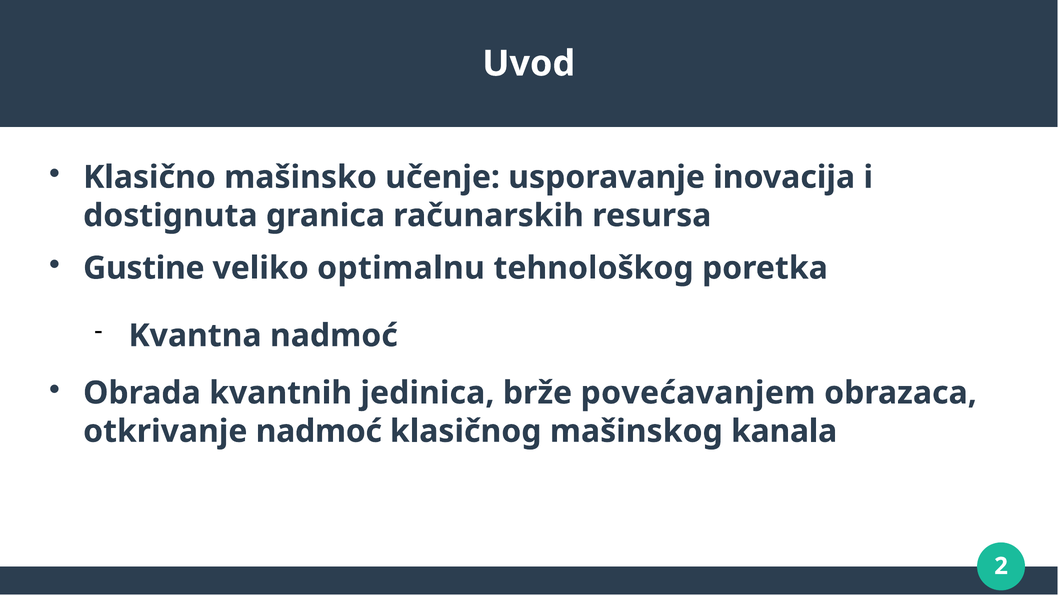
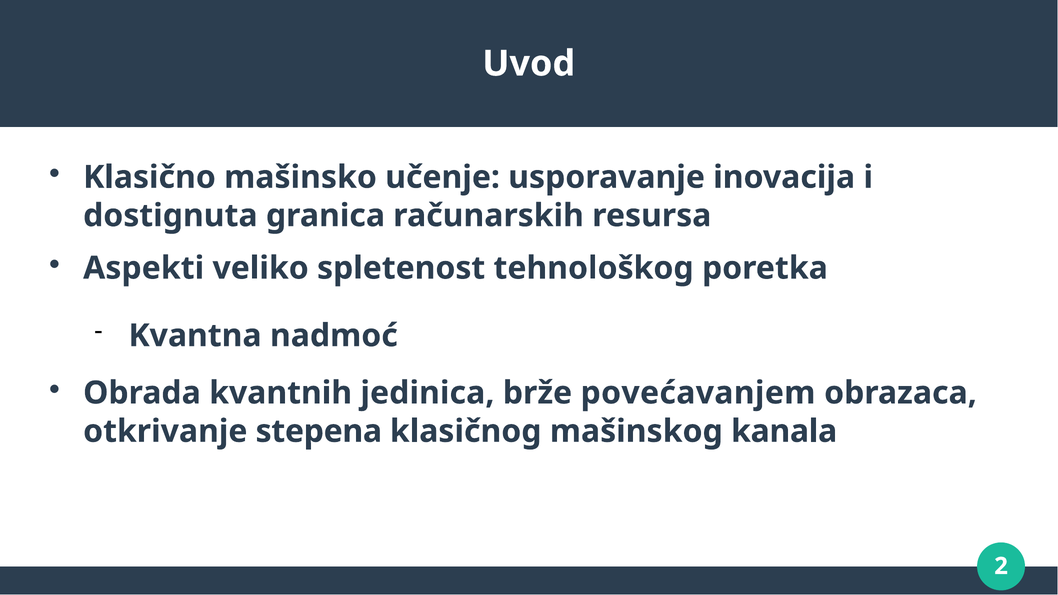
Gustine: Gustine -> Aspekti (144, 268)
optimalnu: optimalnu -> spletenost (401, 268)
otkrivanje nadmoć: nadmoć -> stepena (319, 431)
